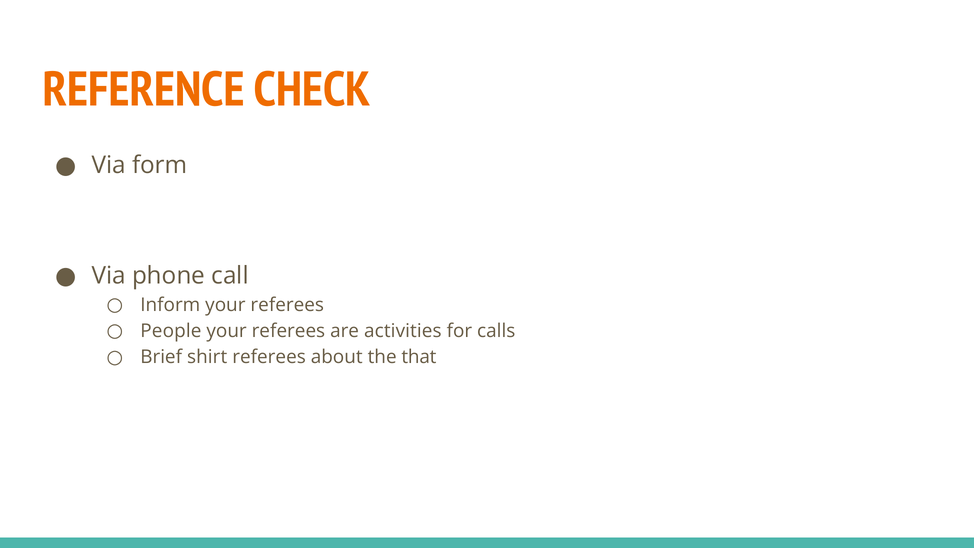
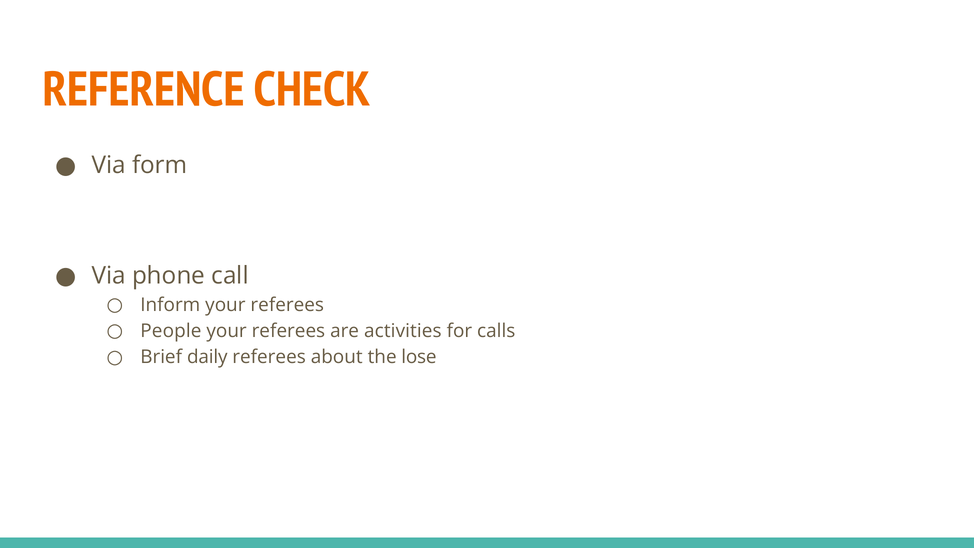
shirt: shirt -> daily (207, 357)
that: that -> lose (419, 357)
